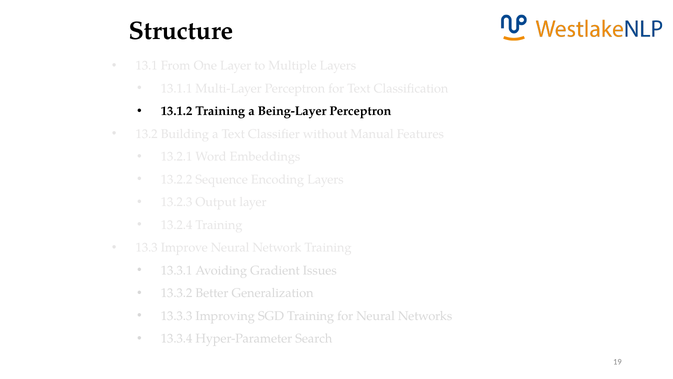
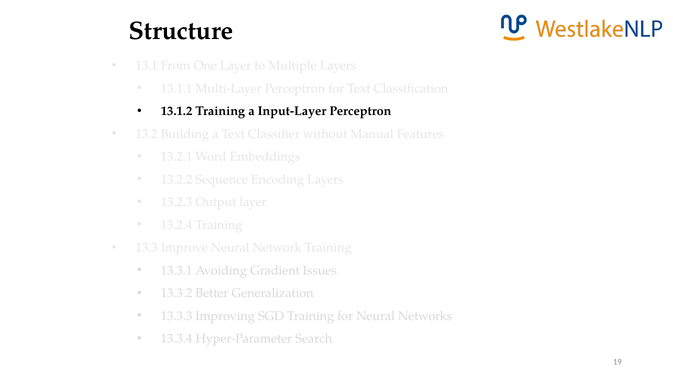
Being-Layer: Being-Layer -> Input-Layer (292, 111)
